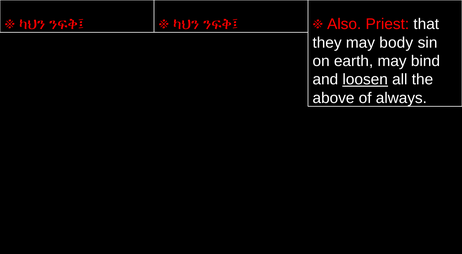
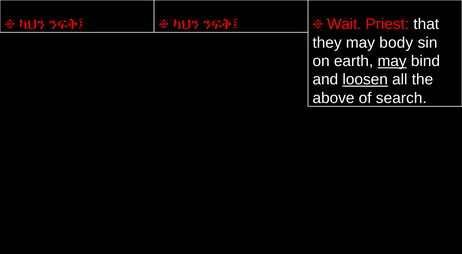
Also: Also -> Wait (344, 24)
may underline: none -> present (392, 61)
always: always -> search (401, 98)
